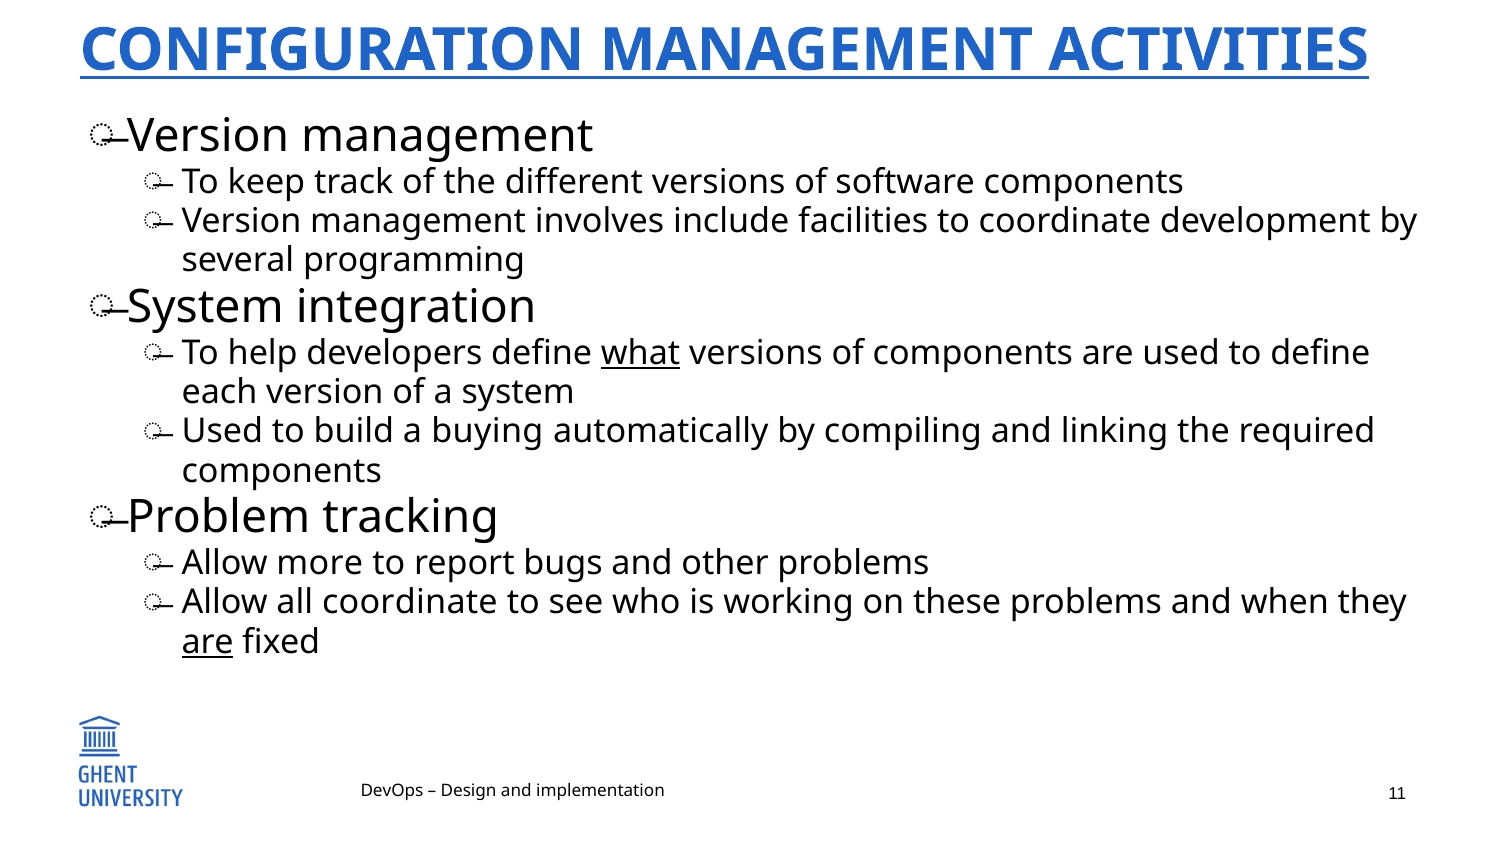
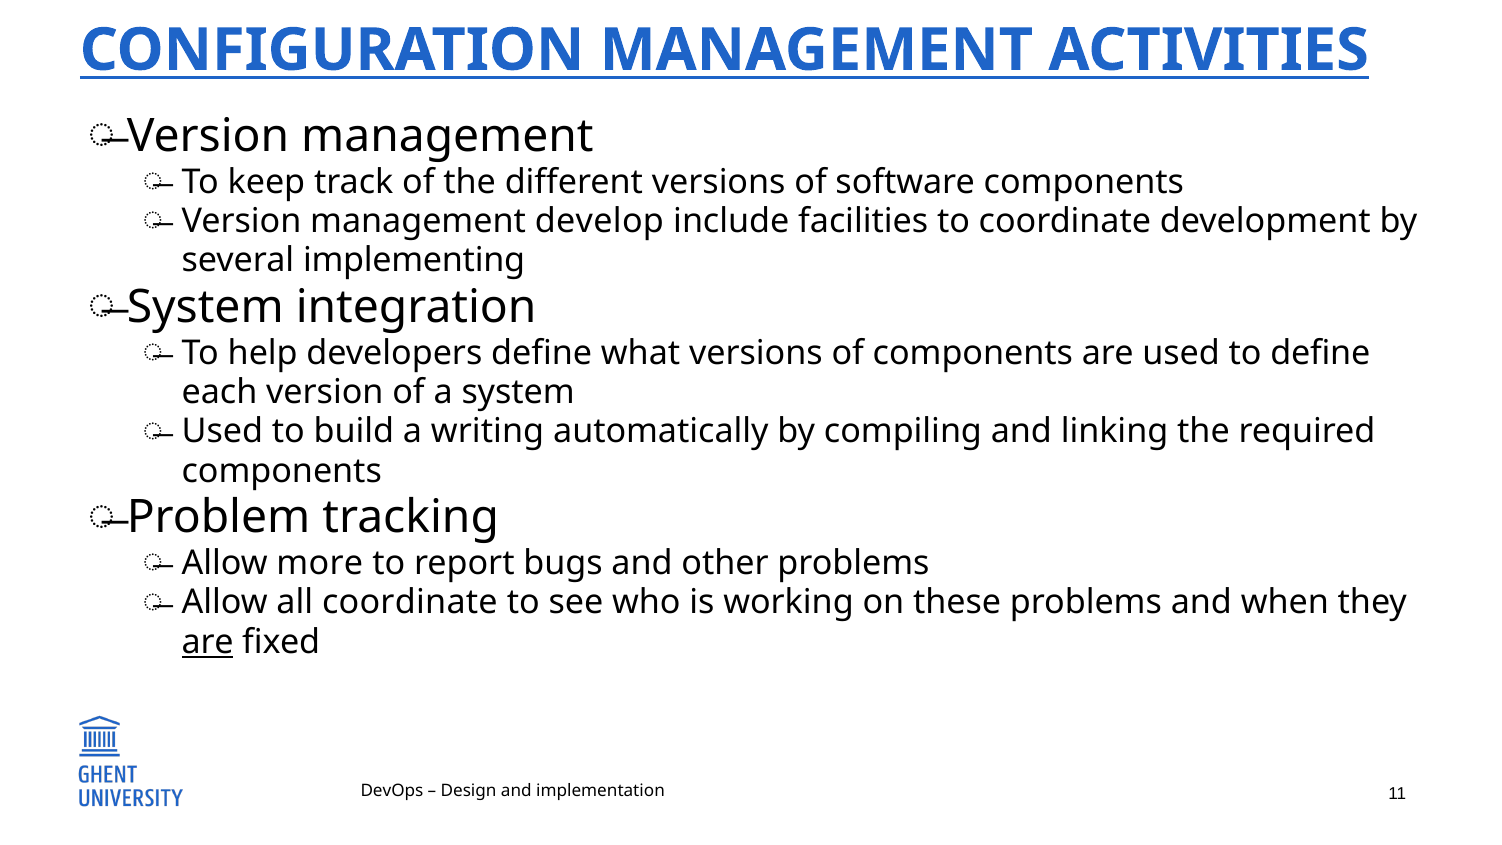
involves: involves -> develop (599, 221)
programming: programming -> implementing (414, 260)
what underline: present -> none (641, 353)
buying: buying -> writing (488, 432)
